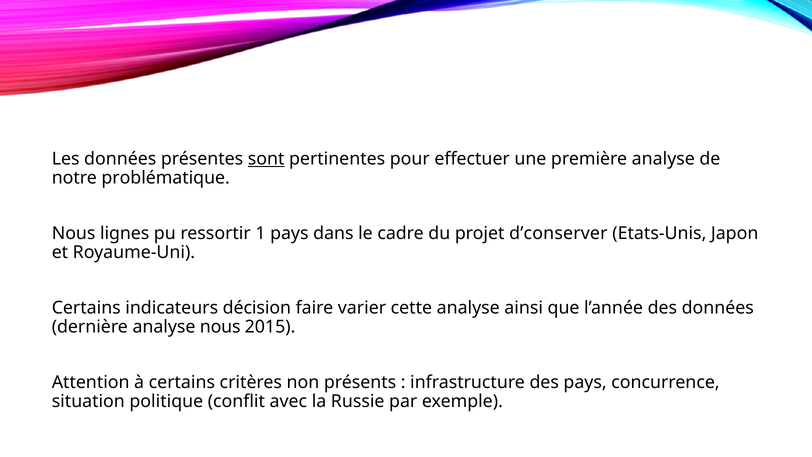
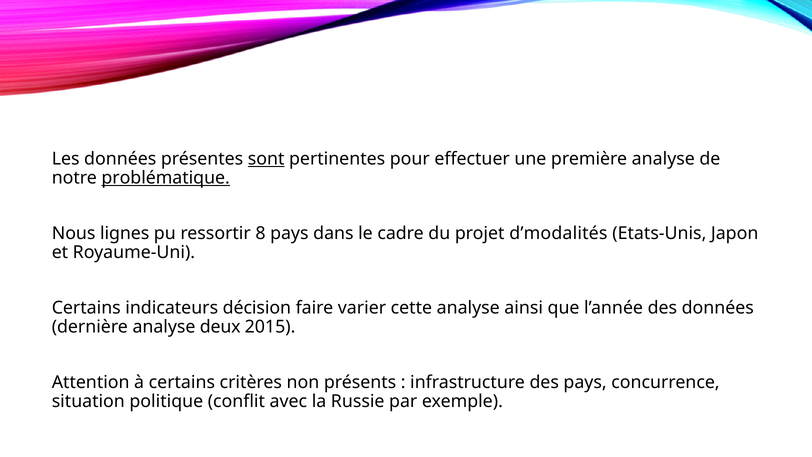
problématique underline: none -> present (166, 178)
1: 1 -> 8 (260, 233)
d’conserver: d’conserver -> d’modalités (558, 233)
analyse nous: nous -> deux (220, 327)
